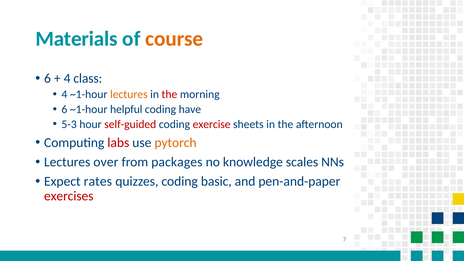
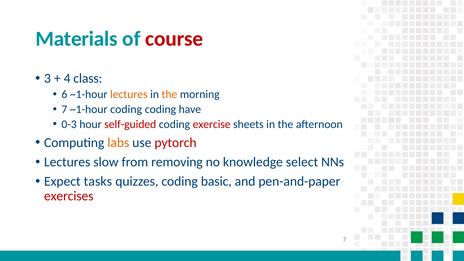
course colour: orange -> red (174, 39)
6: 6 -> 3 (47, 78)
4: 4 -> 6 (64, 94)
the colour: red -> orange (169, 94)
6: 6 -> 7 (64, 109)
~1-hour helpful: helpful -> coding (126, 109)
5-3: 5-3 -> 0-3 (69, 124)
labs colour: red -> orange (118, 143)
pytorch colour: orange -> red (176, 143)
over: over -> slow (106, 162)
packages: packages -> removing (177, 162)
scales: scales -> select (302, 162)
rates: rates -> tasks (98, 182)
